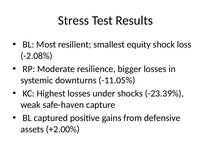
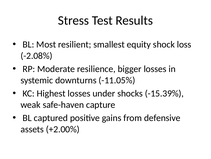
-23.39%: -23.39% -> -15.39% (164, 93)
